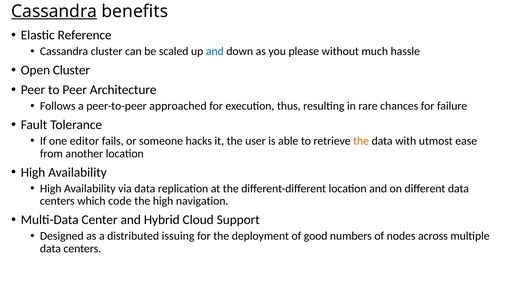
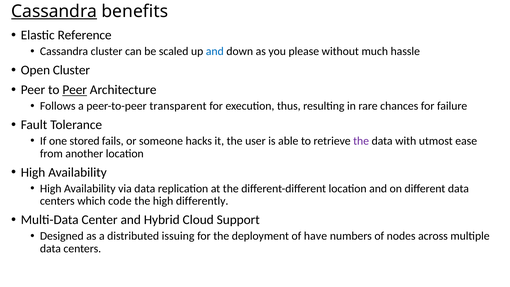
Peer underline: none -> present (75, 90)
approached: approached -> transparent (178, 106)
editor: editor -> stored (85, 141)
the colour: orange -> purple (361, 141)
navigation: navigation -> differently (202, 201)
good: good -> have (315, 236)
